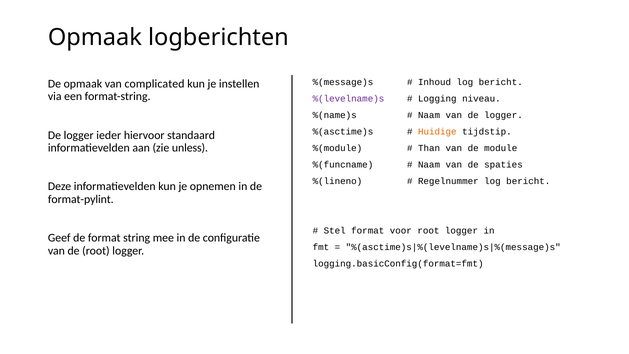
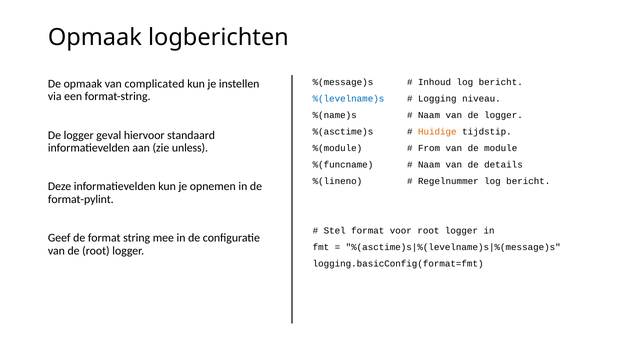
%(levelname)s colour: purple -> blue (348, 99)
ieder: ieder -> geval (109, 135)
Than: Than -> From (429, 148)
spaties: spaties -> details (503, 165)
